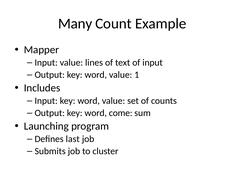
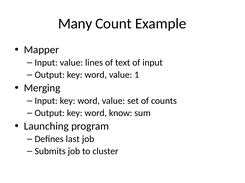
Includes: Includes -> Merging (42, 88)
come: come -> know (121, 113)
